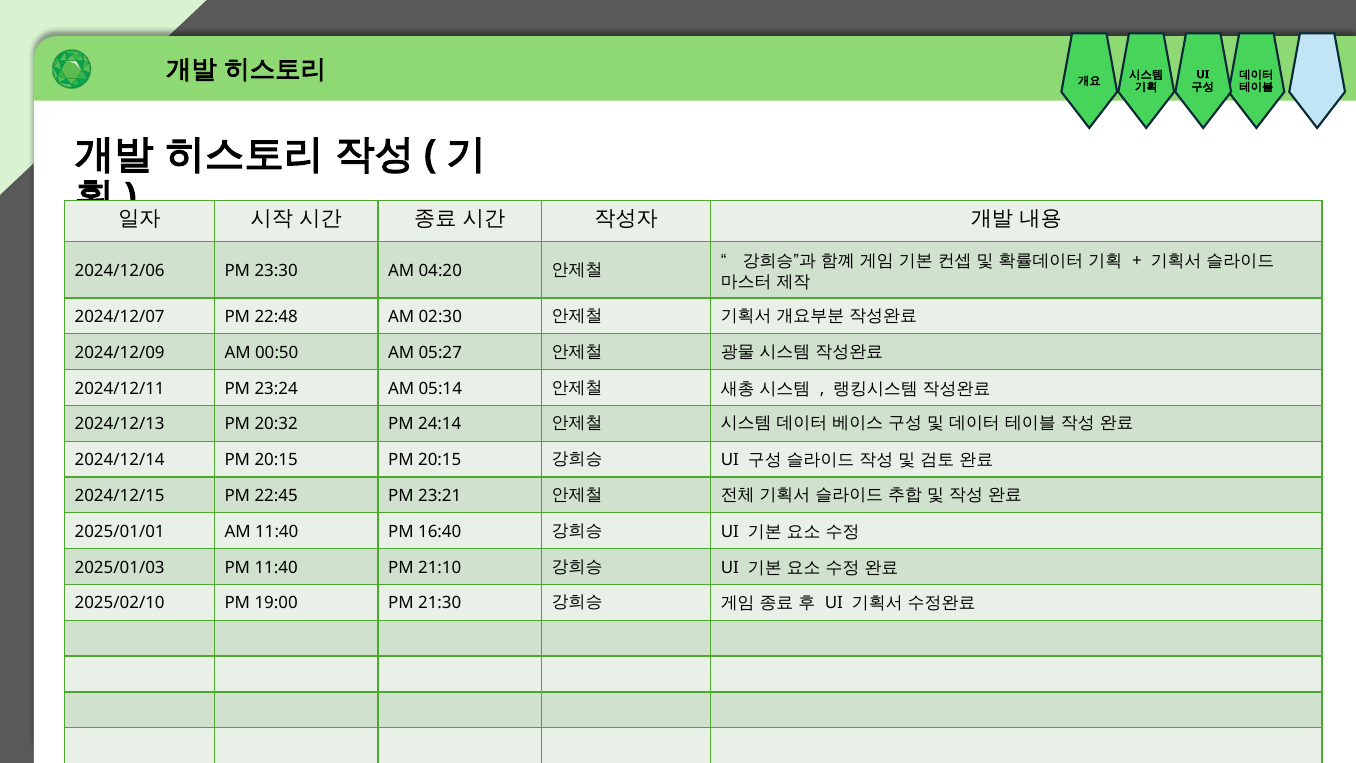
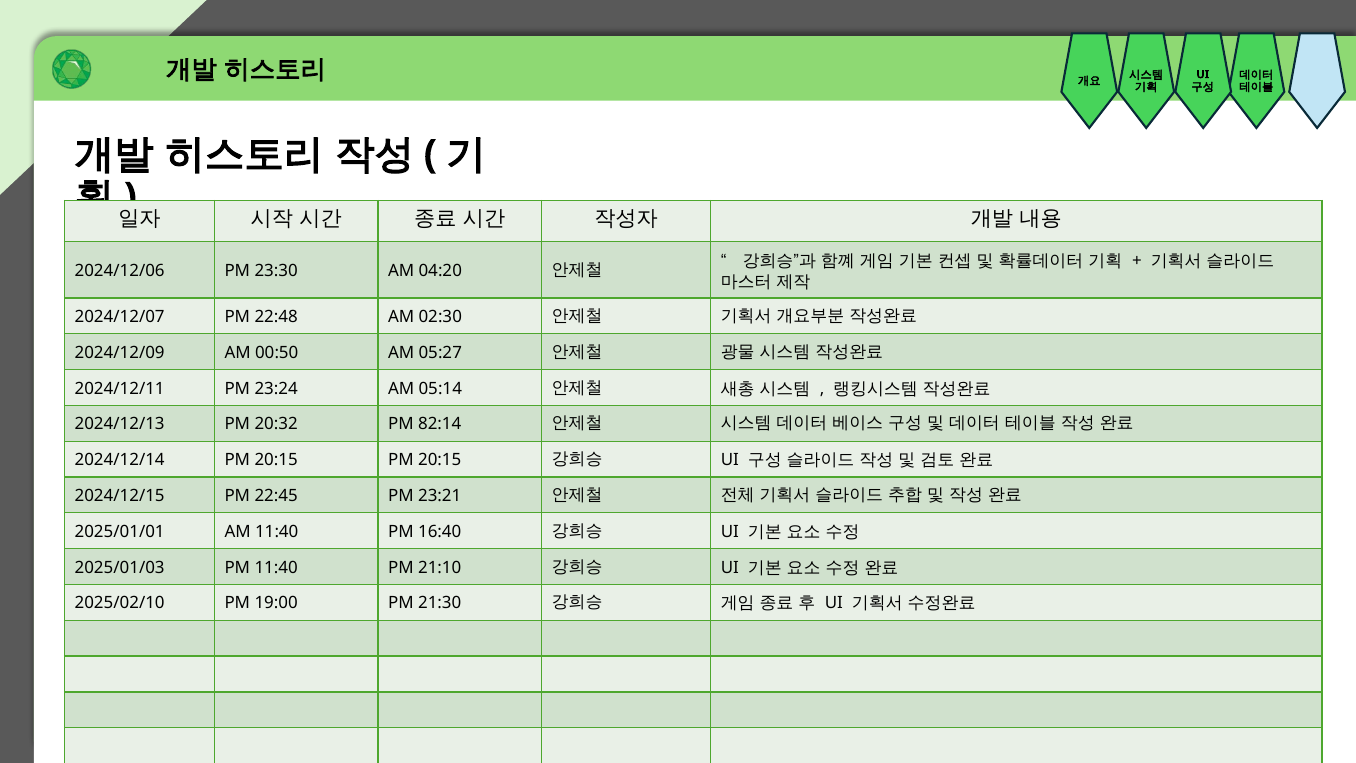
24:14: 24:14 -> 82:14 (440, 424)
